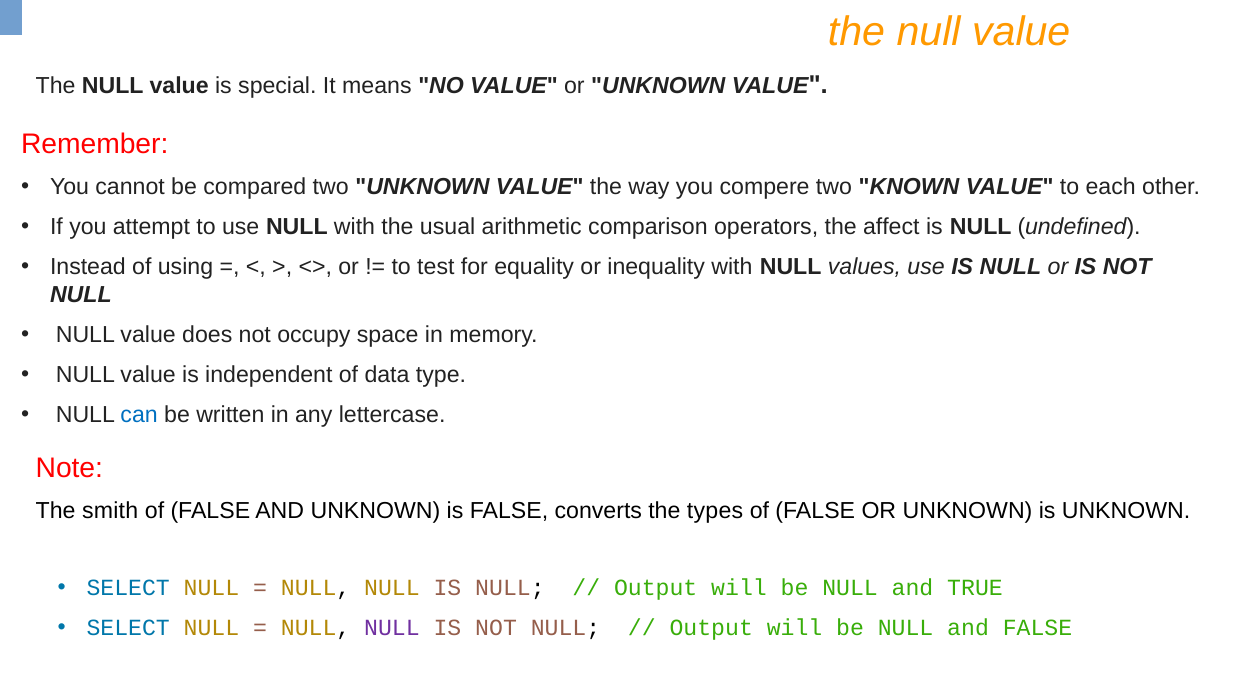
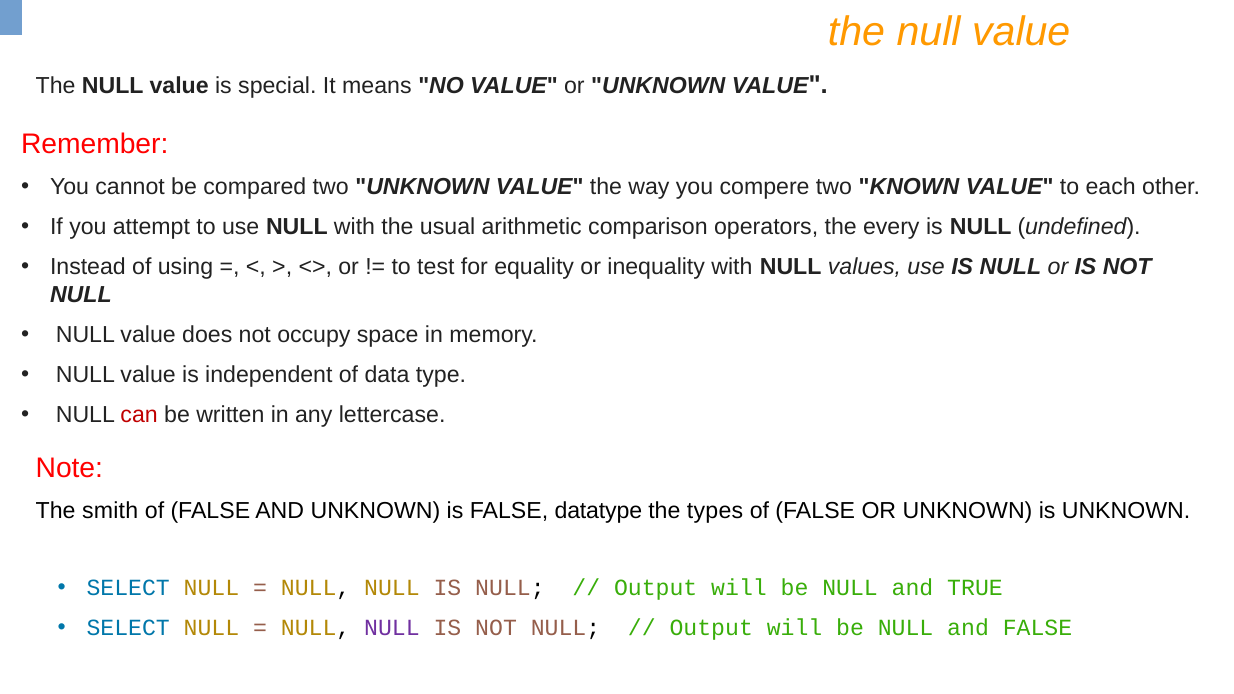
affect: affect -> every (891, 227)
can colour: blue -> red (139, 415)
converts: converts -> datatype (598, 511)
